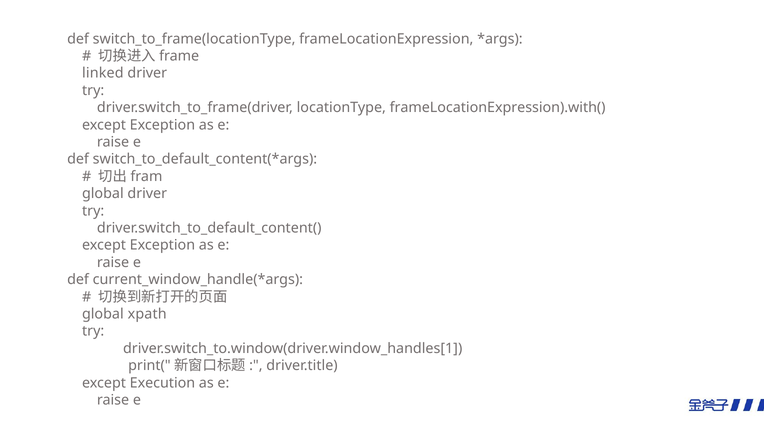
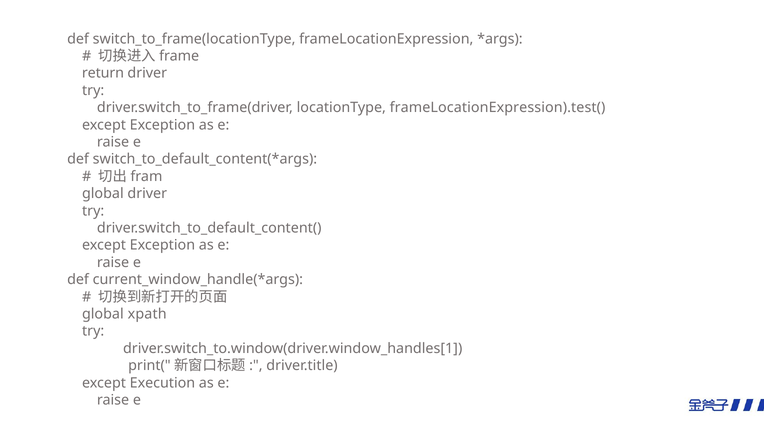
linked: linked -> return (103, 73)
frameLocationExpression).with(: frameLocationExpression).with( -> frameLocationExpression).test( (498, 108)
